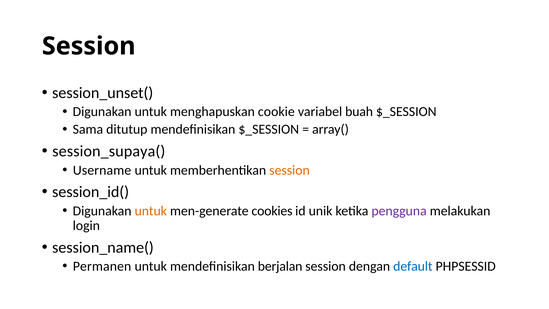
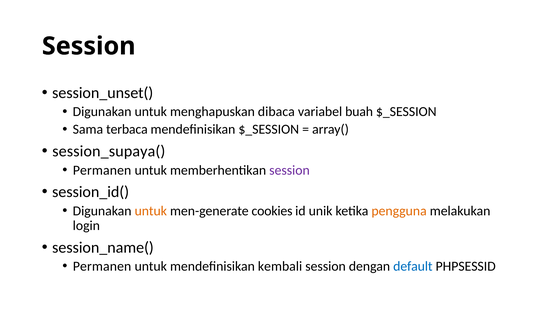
cookie: cookie -> dibaca (276, 112)
ditutup: ditutup -> terbaca (127, 129)
Username: Username -> Permanen (102, 170)
session colour: orange -> purple (289, 170)
pengguna colour: purple -> orange (399, 211)
berjalan: berjalan -> kembali (280, 266)
